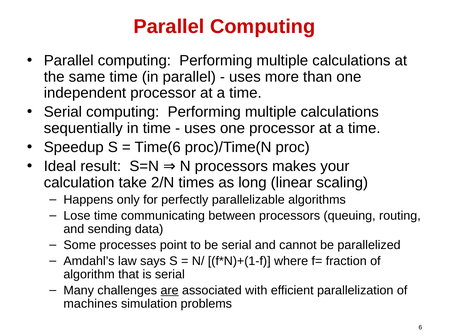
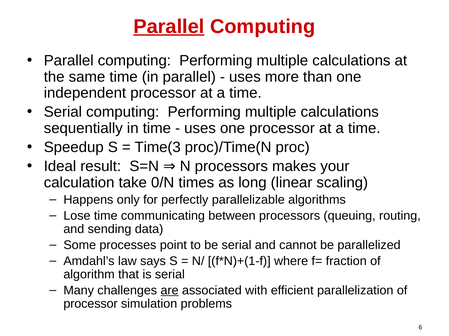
Parallel underline: none -> present (169, 27)
Time(6: Time(6 -> Time(3 (158, 148)
2/N: 2/N -> 0/N (163, 183)
machines: machines -> processor (91, 304)
